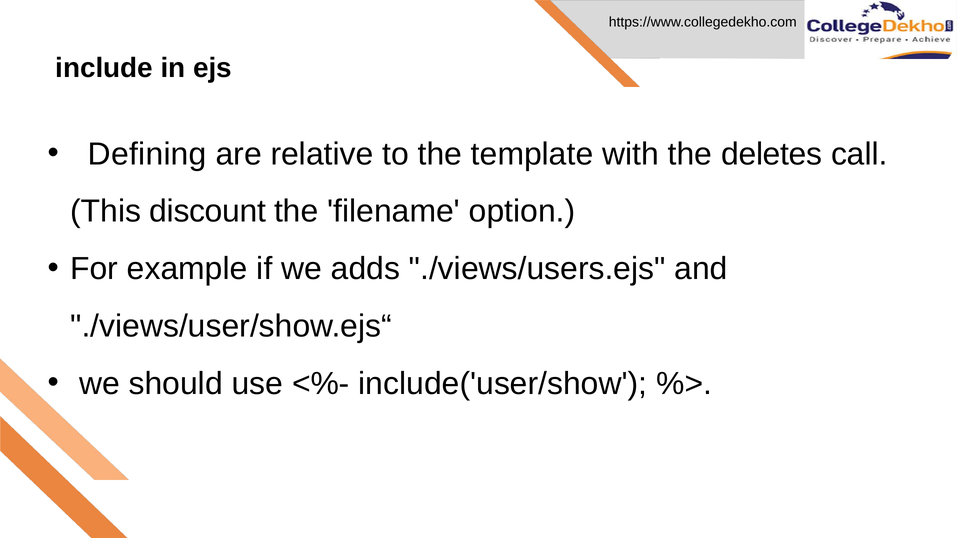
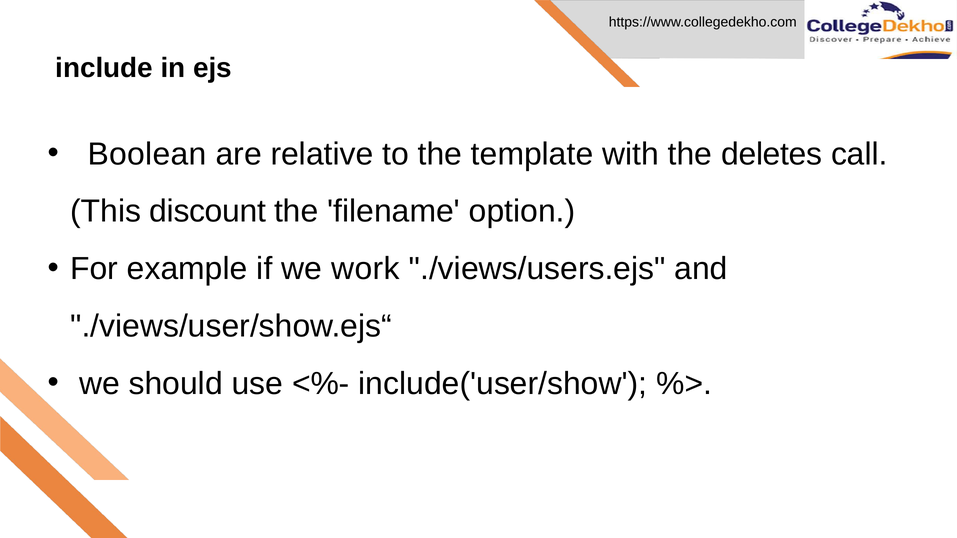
Defining: Defining -> Boolean (147, 154)
adds: adds -> work (365, 269)
